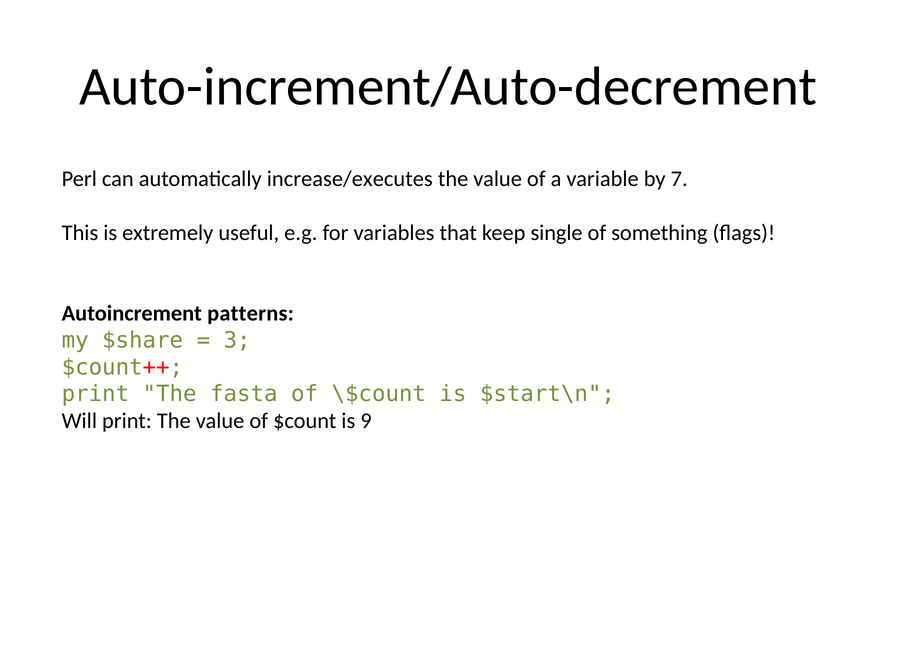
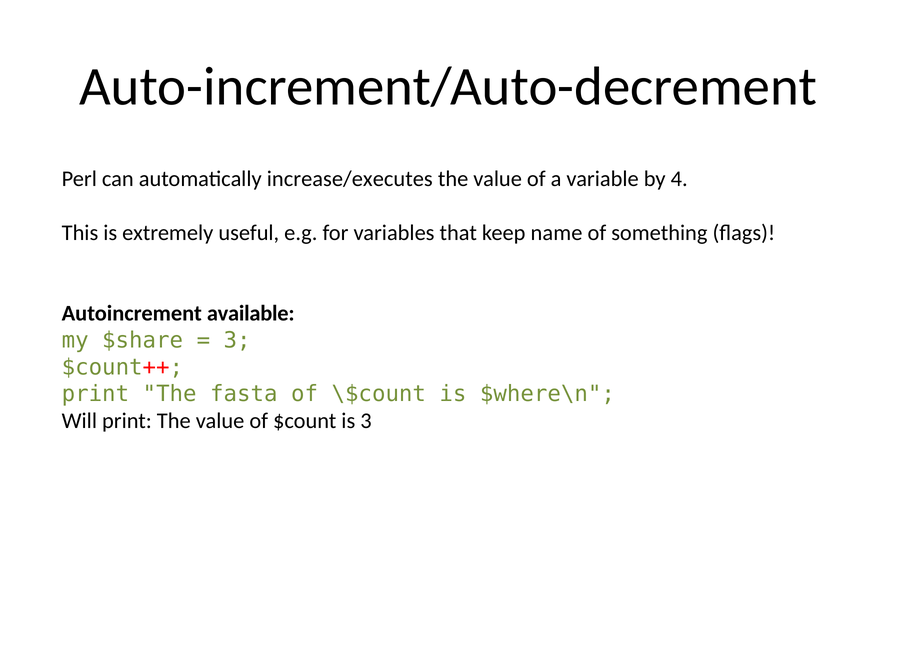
7: 7 -> 4 (679, 179)
single: single -> name (556, 233)
patterns: patterns -> available (251, 314)
$start\n: $start\n -> $where\n (547, 394)
is 9: 9 -> 3 (366, 421)
